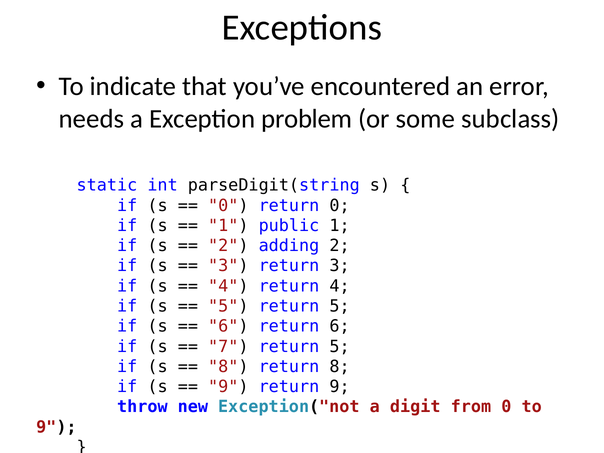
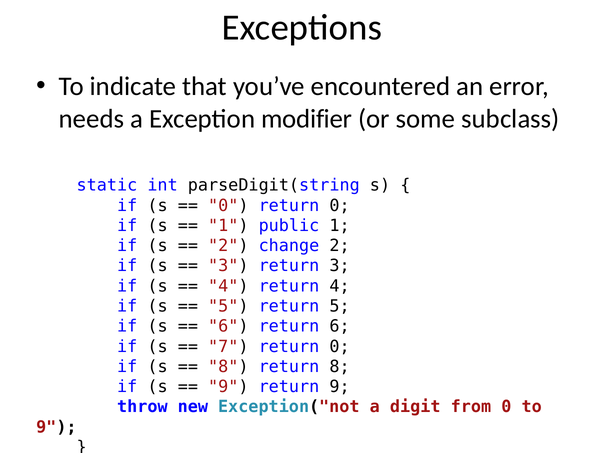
problem: problem -> modifier (307, 119)
adding: adding -> change (289, 246)
7 return 5: 5 -> 0 (340, 346)
